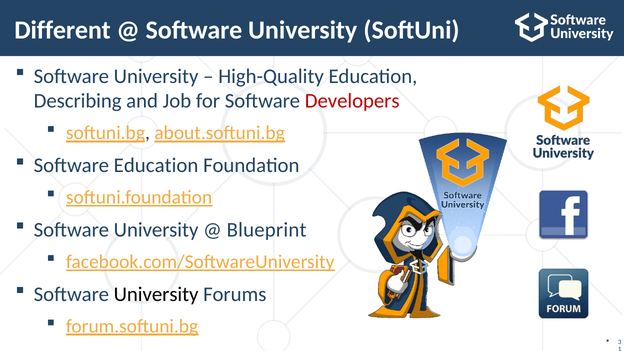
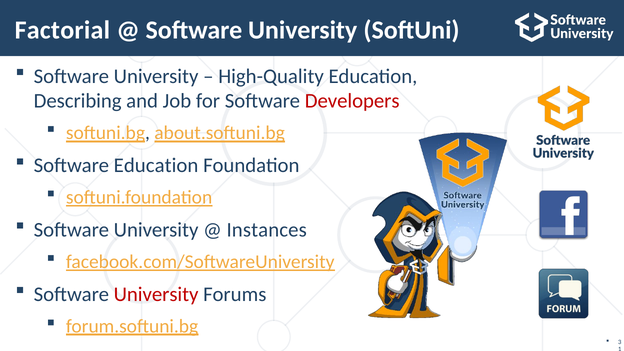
Different: Different -> Factorial (62, 30)
Blueprint: Blueprint -> Instances (267, 230)
University colour: black -> red (156, 294)
